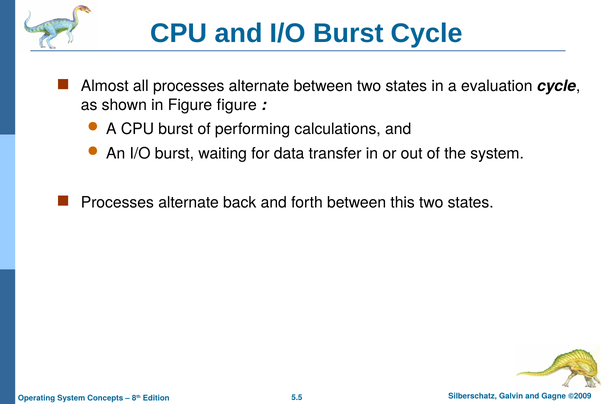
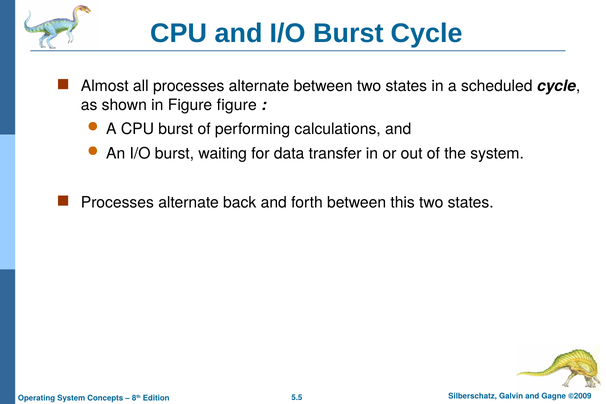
evaluation: evaluation -> scheduled (497, 86)
